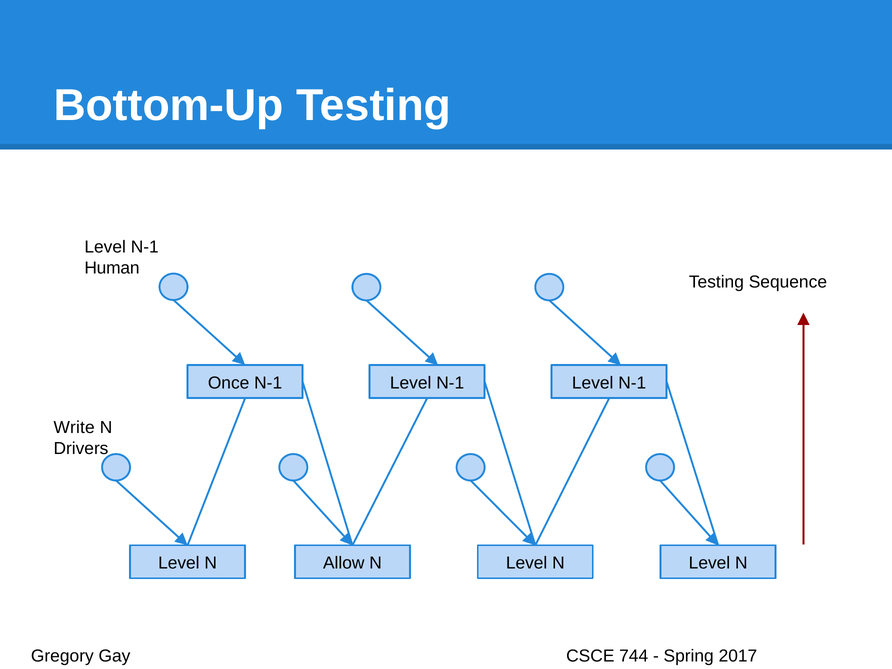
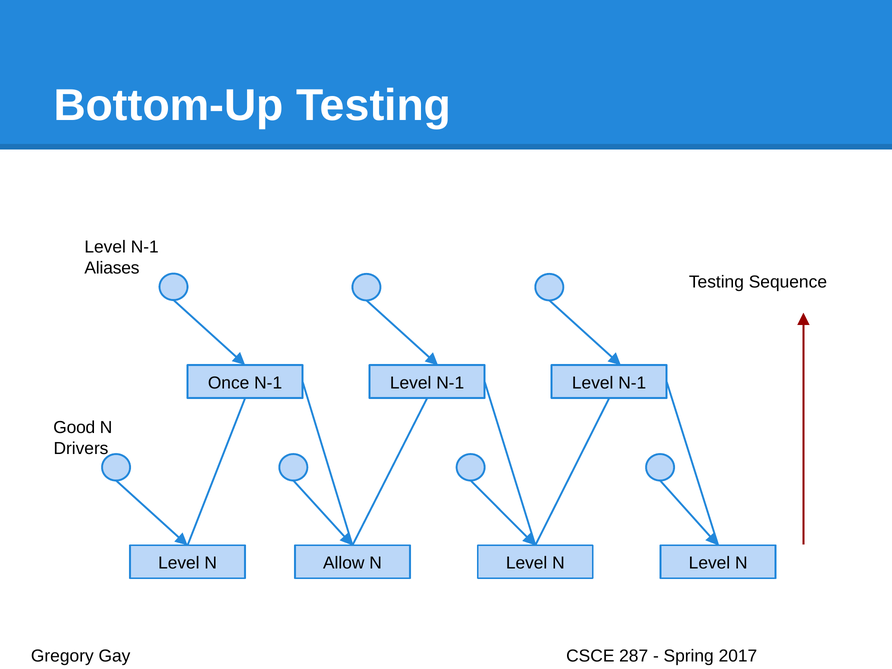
Human: Human -> Aliases (112, 268)
Write: Write -> Good (74, 427)
744: 744 -> 287 (634, 656)
